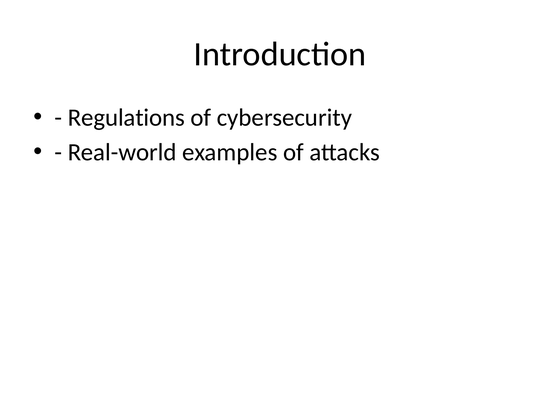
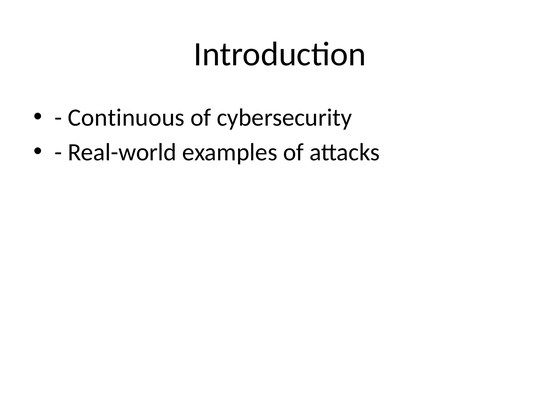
Regulations: Regulations -> Continuous (126, 117)
